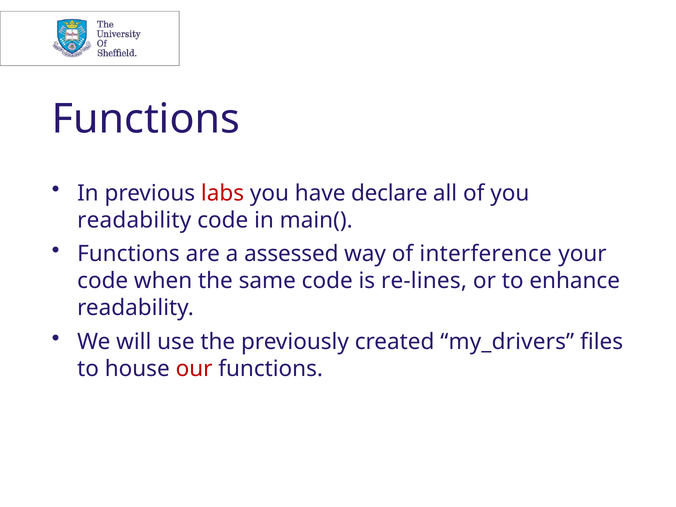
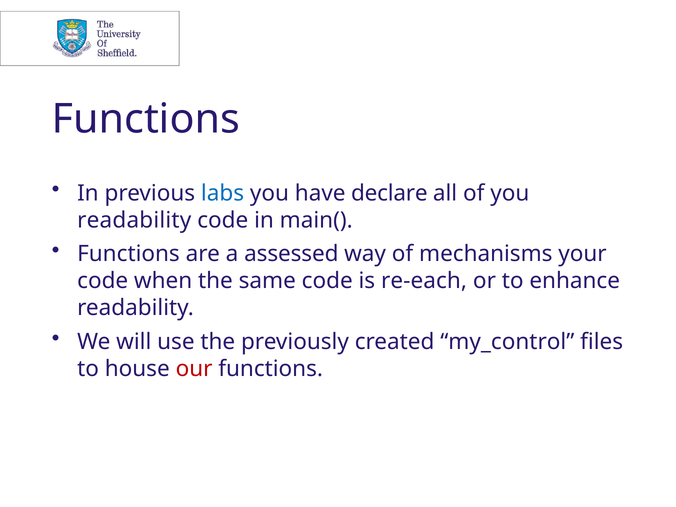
labs colour: red -> blue (223, 193)
interference: interference -> mechanisms (486, 254)
re-lines: re-lines -> re-each (424, 281)
my_drivers: my_drivers -> my_control (507, 342)
